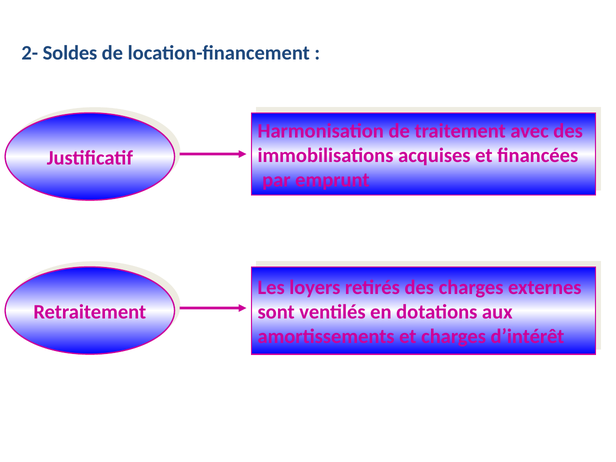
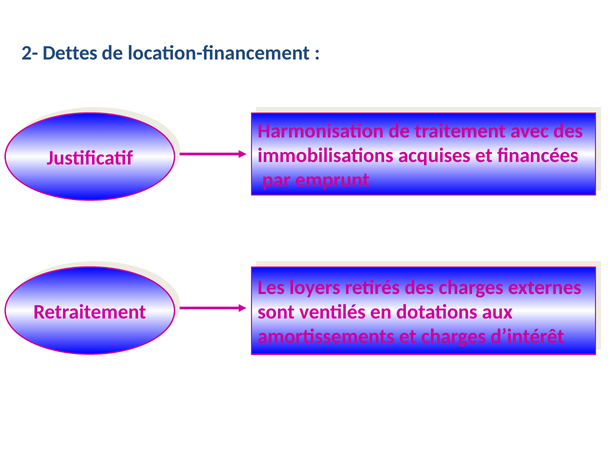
Soldes: Soldes -> Dettes (70, 53)
